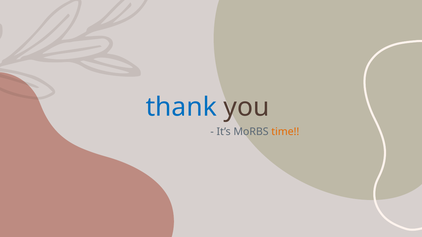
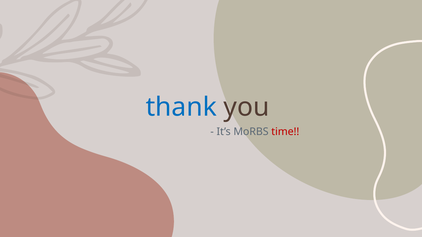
time colour: orange -> red (285, 132)
